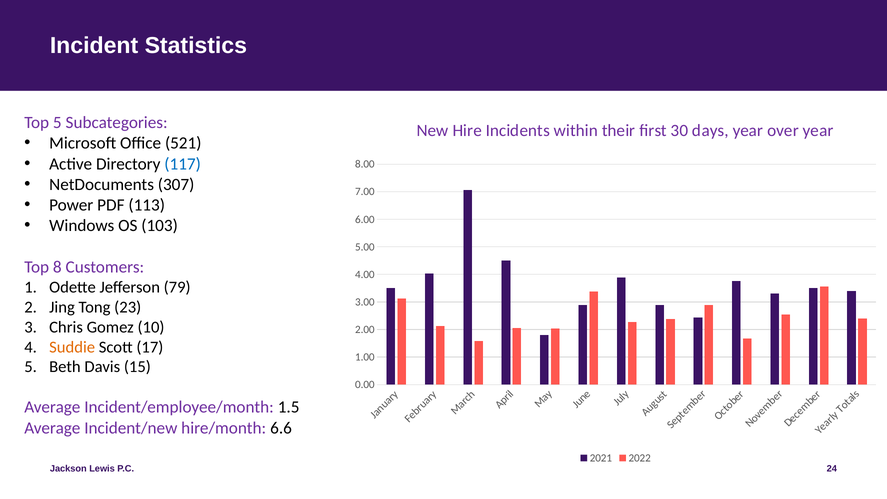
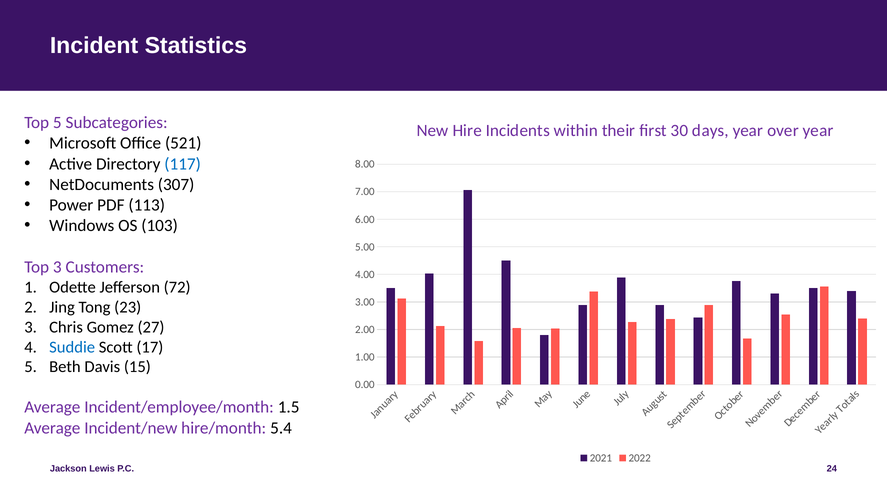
Top 8: 8 -> 3 (57, 267)
79: 79 -> 72 (177, 287)
10: 10 -> 27 (151, 327)
Suddie colour: orange -> blue (72, 347)
6.6: 6.6 -> 5.4 (281, 428)
